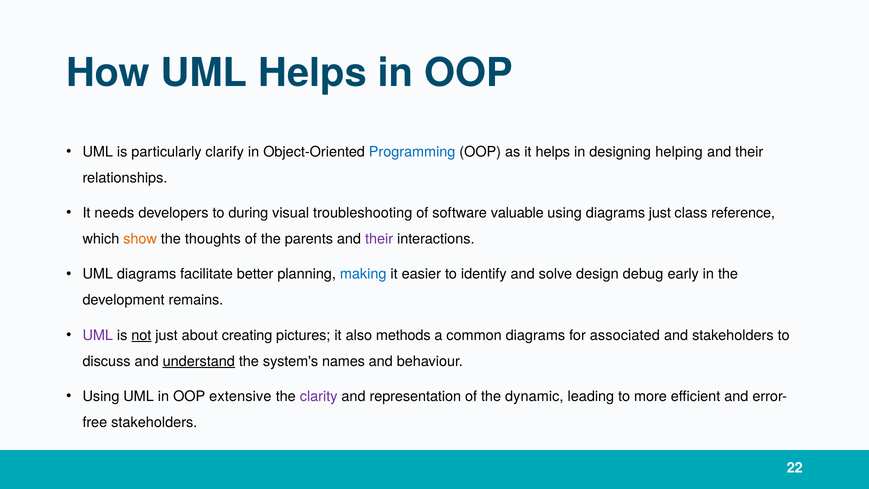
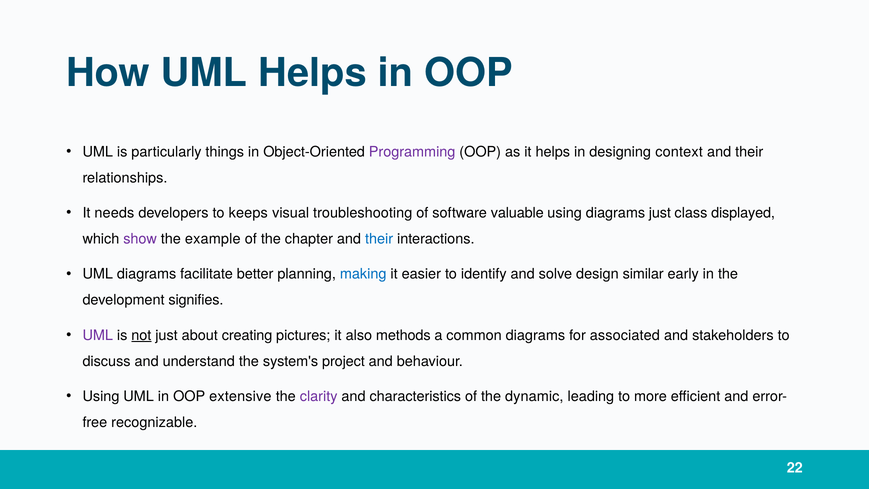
clarify: clarify -> things (225, 152)
Programming colour: blue -> purple (412, 152)
helping: helping -> context (679, 152)
during: during -> keeps (248, 213)
reference: reference -> displayed (743, 213)
show colour: orange -> purple (140, 239)
thoughts: thoughts -> example (213, 239)
parents: parents -> chapter (309, 239)
their colour: purple -> blue (379, 239)
debug: debug -> similar (643, 274)
remains: remains -> signifies (196, 300)
understand underline: present -> none (199, 361)
names: names -> project (343, 361)
representation: representation -> characteristics (415, 396)
stakeholders: stakeholders -> recognizable (154, 422)
